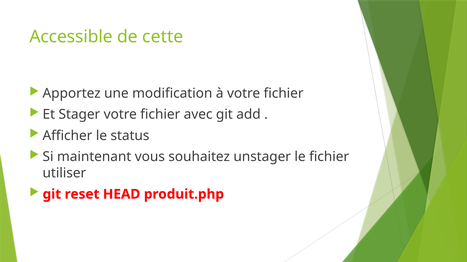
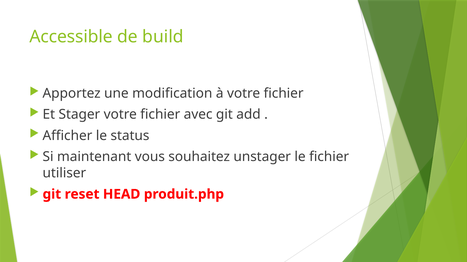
cette: cette -> build (163, 37)
